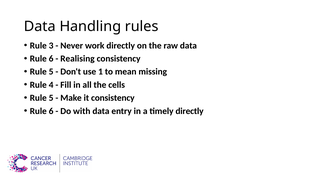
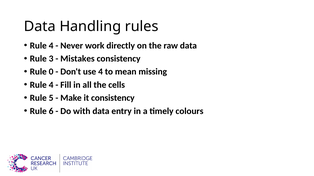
3: 3 -> 4 (51, 46)
6: 6 -> 3 (51, 59)
Realising: Realising -> Mistakes (78, 59)
5: 5 -> 0 (51, 72)
use 1: 1 -> 4 (101, 72)
timely directly: directly -> colours (189, 111)
